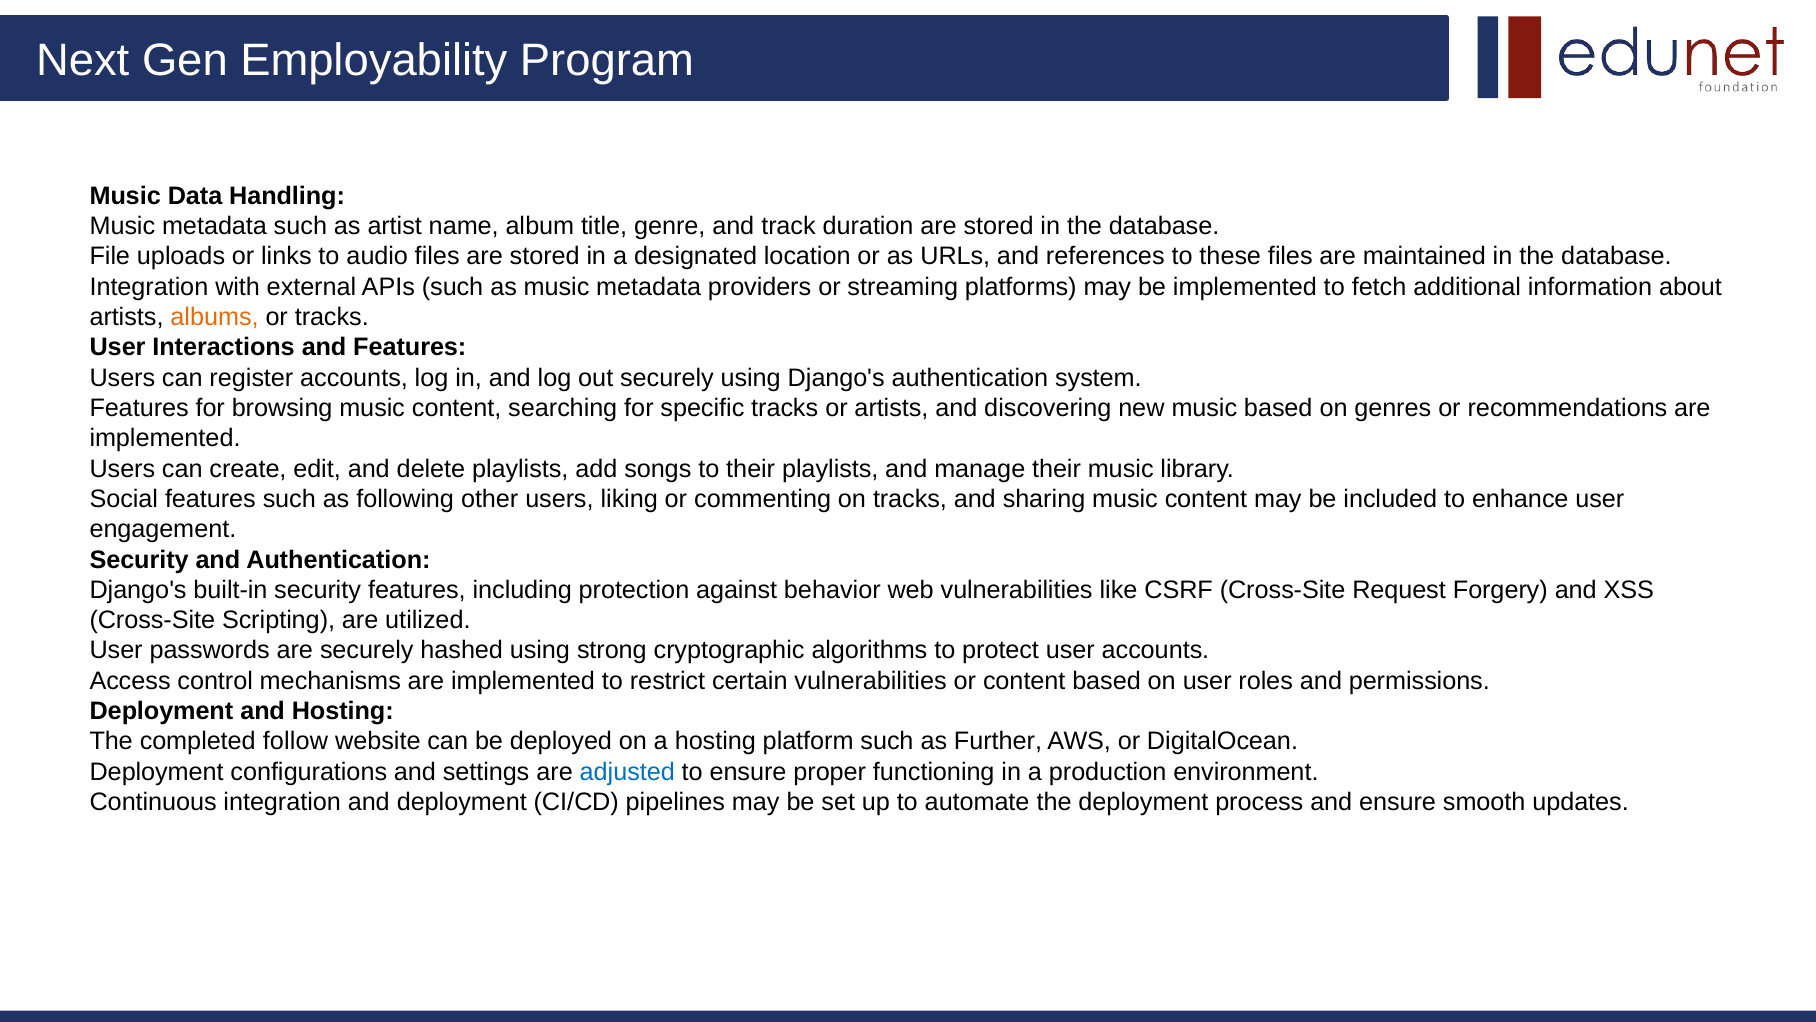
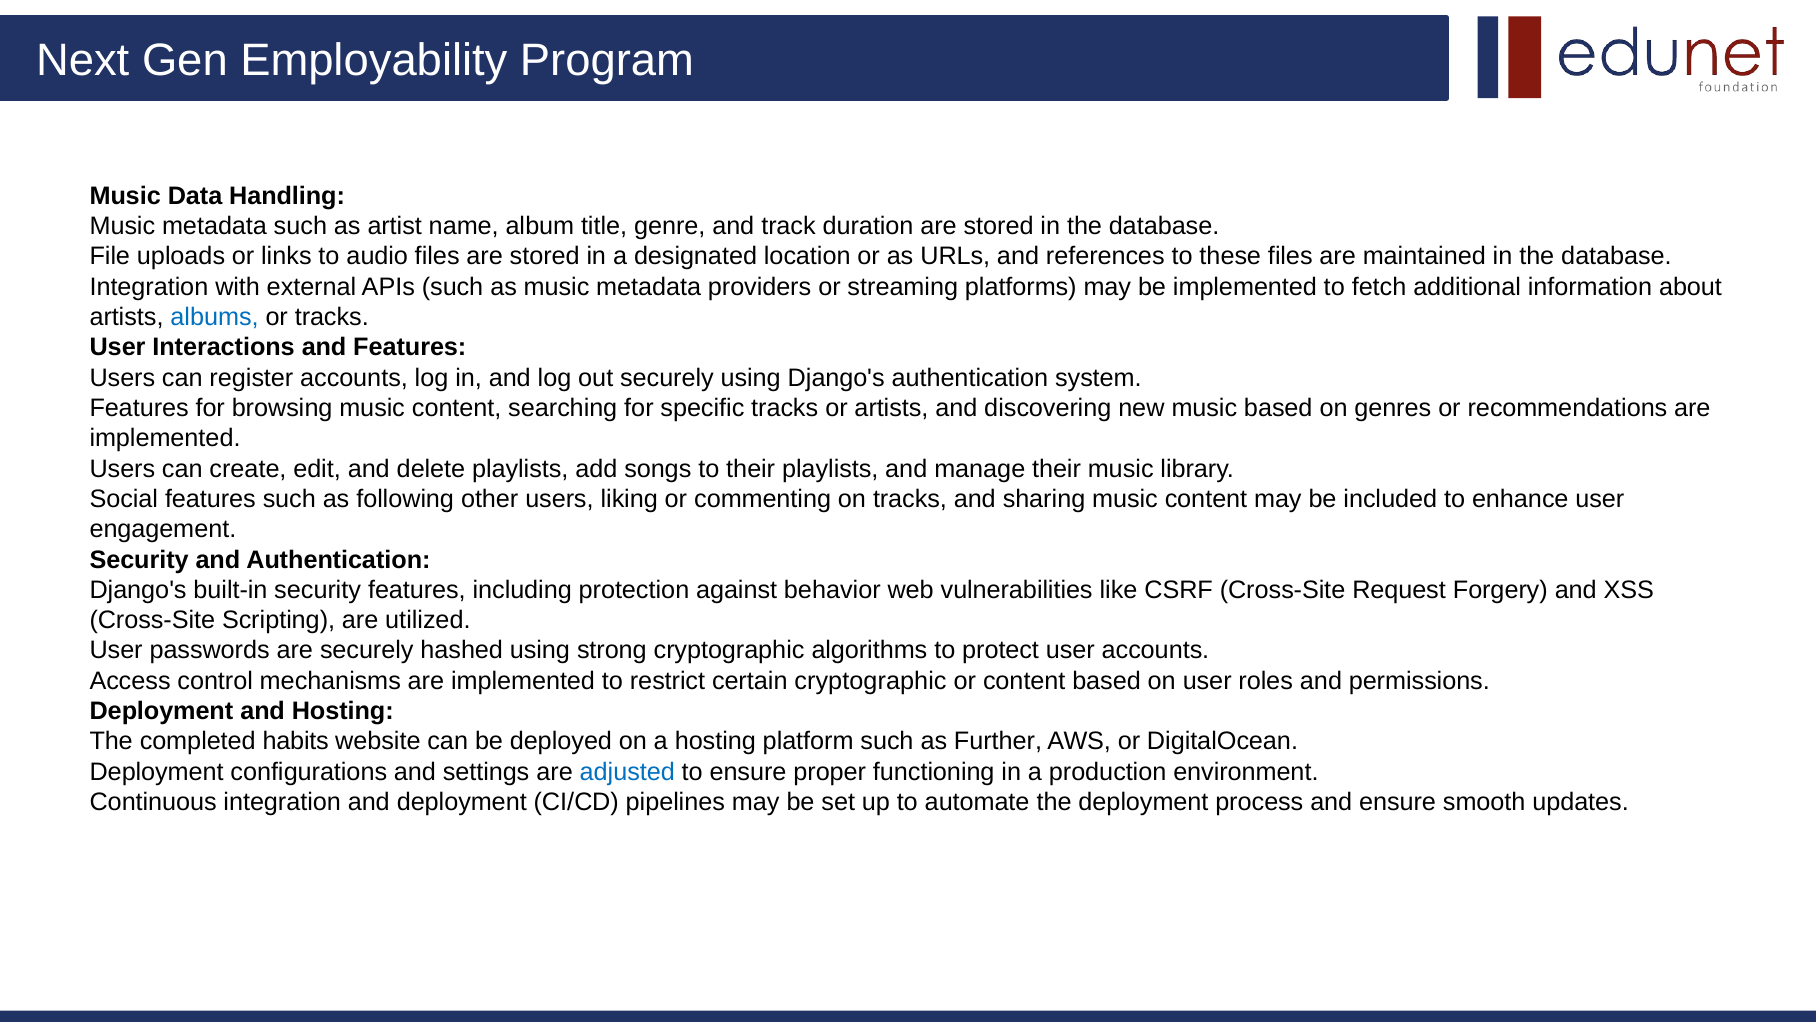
albums colour: orange -> blue (215, 317)
certain vulnerabilities: vulnerabilities -> cryptographic (870, 681)
follow: follow -> habits (296, 741)
